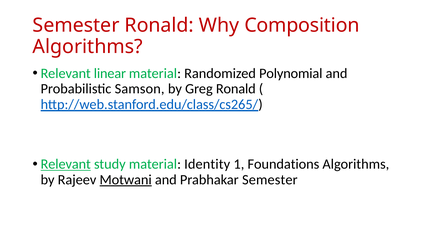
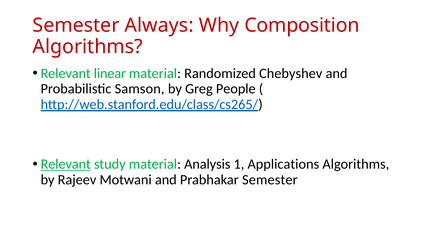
Semester Ronald: Ronald -> Always (159, 25)
Polynomial: Polynomial -> Chebyshev (291, 73)
Greg Ronald: Ronald -> People (236, 89)
Identity: Identity -> Analysis (207, 164)
Foundations: Foundations -> Applications (283, 164)
Motwani underline: present -> none (126, 179)
